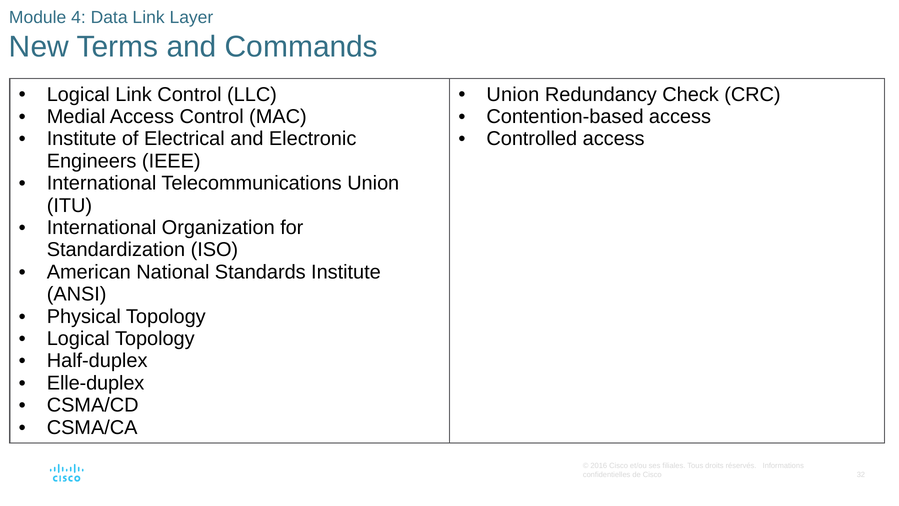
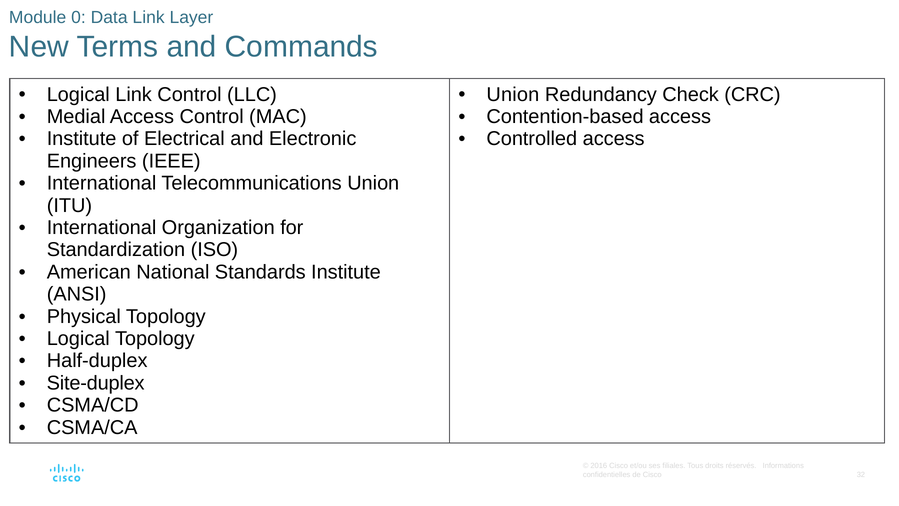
4: 4 -> 0 (79, 17)
Elle-duplex: Elle-duplex -> Site-duplex (96, 383)
